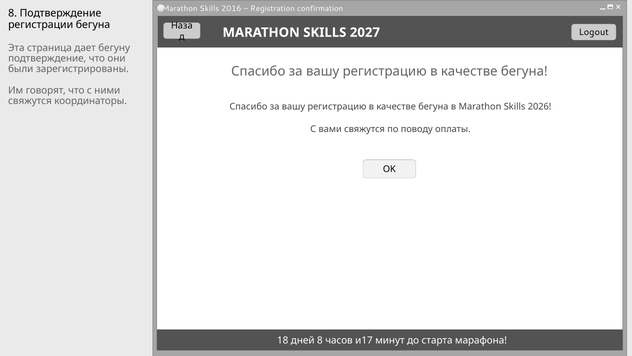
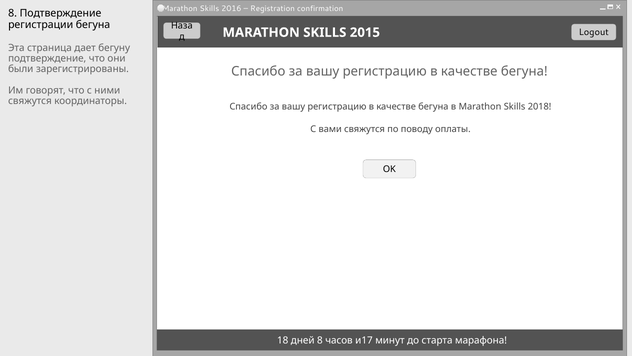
2027: 2027 -> 2015 (365, 32)
2026: 2026 -> 2018 (540, 107)
